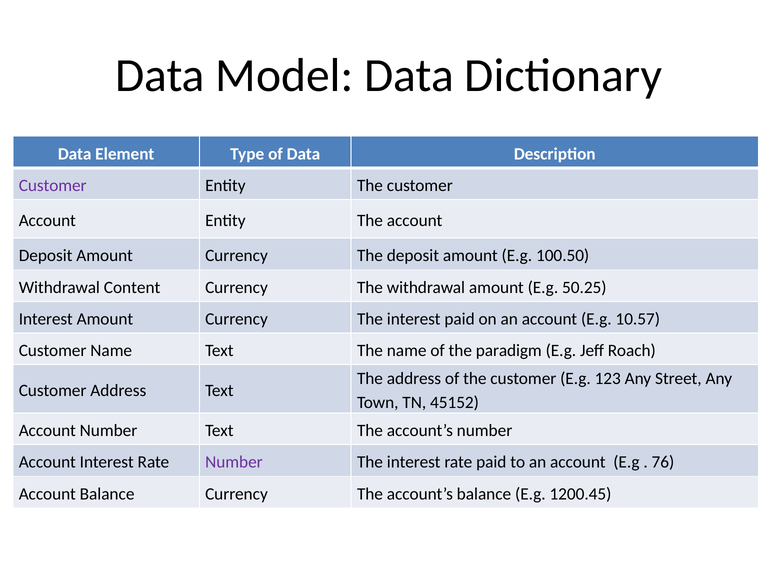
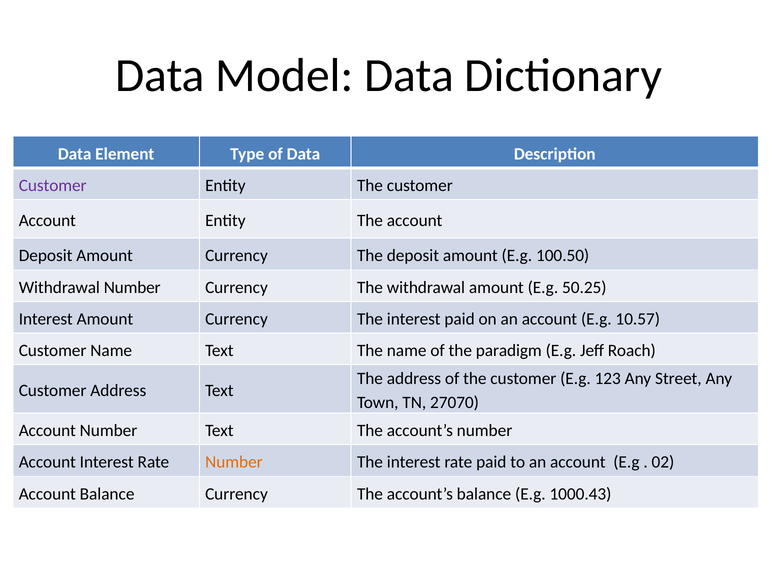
Withdrawal Content: Content -> Number (132, 287)
45152: 45152 -> 27070 (455, 402)
Number colour: purple -> orange (234, 462)
76: 76 -> 02 (663, 462)
1200.45: 1200.45 -> 1000.43 (580, 493)
